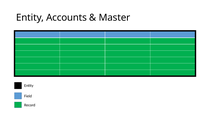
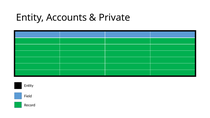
Master: Master -> Private (114, 18)
